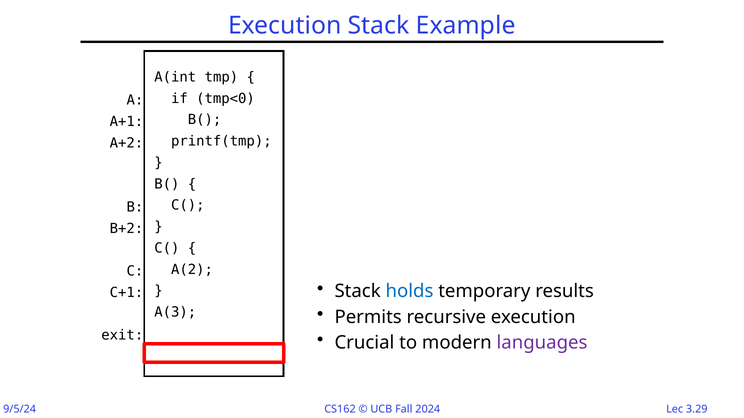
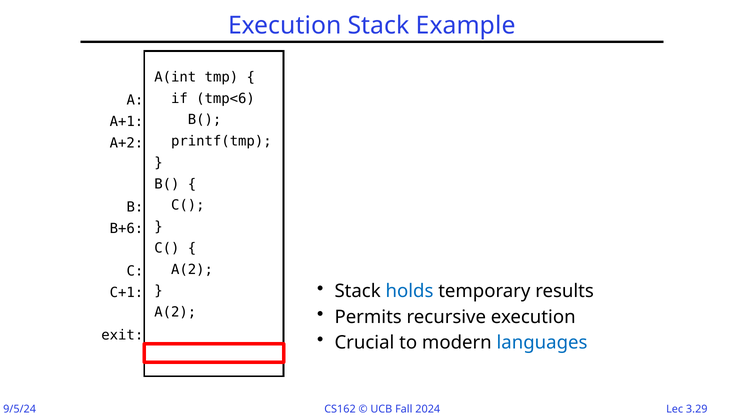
tmp<0: tmp<0 -> tmp<6 (226, 99)
B+2: B+2 -> B+6 (126, 229)
A(3: A(3 -> A(2 (175, 313)
languages colour: purple -> blue (542, 343)
